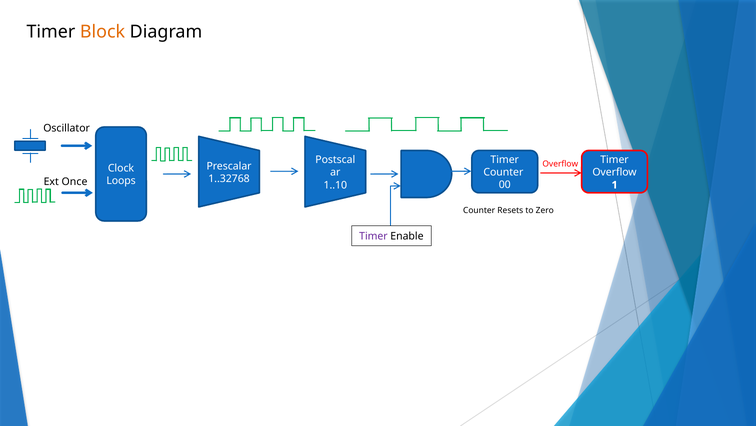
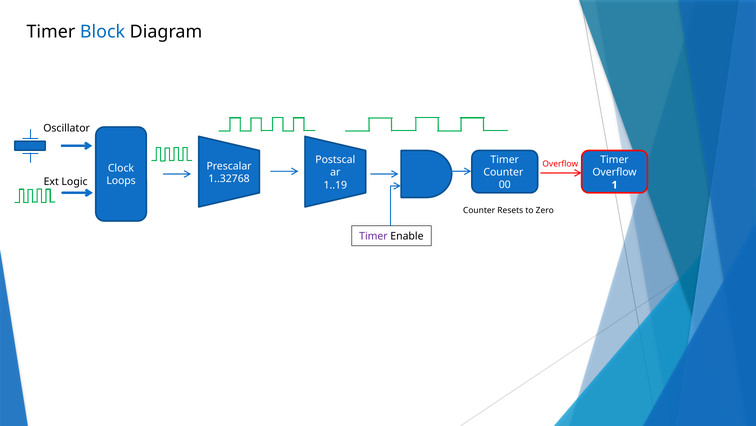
Block colour: orange -> blue (103, 32)
Once: Once -> Logic (75, 182)
1..10: 1..10 -> 1..19 (335, 185)
